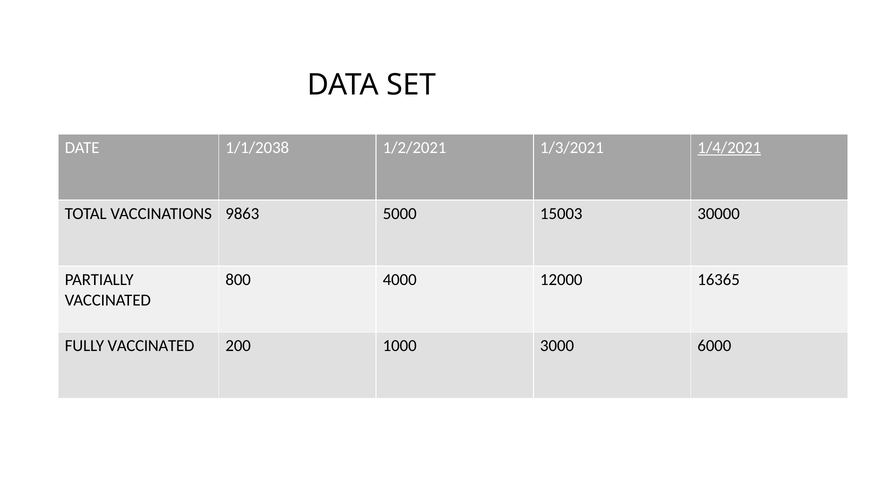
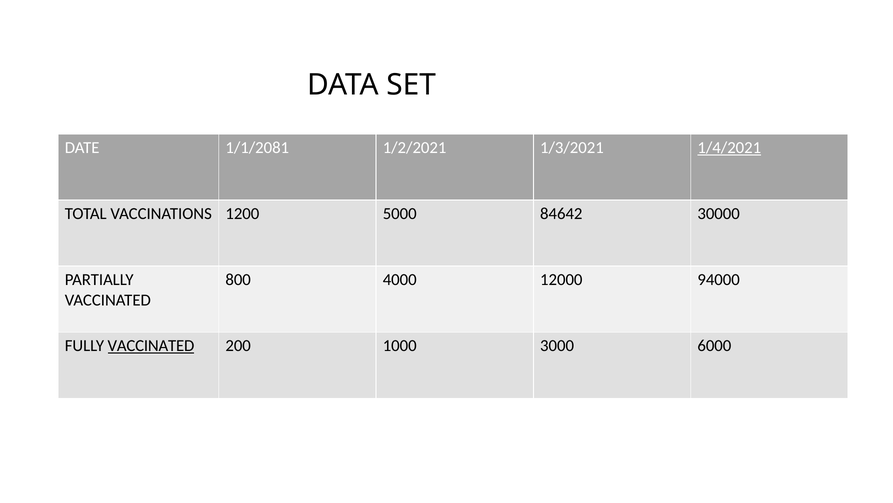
1/1/2038: 1/1/2038 -> 1/1/2081 (257, 147)
9863: 9863 -> 1200 (242, 213)
15003: 15003 -> 84642 (561, 213)
16365: 16365 -> 94000 (719, 279)
VACCINATED underline: none -> present (151, 345)
